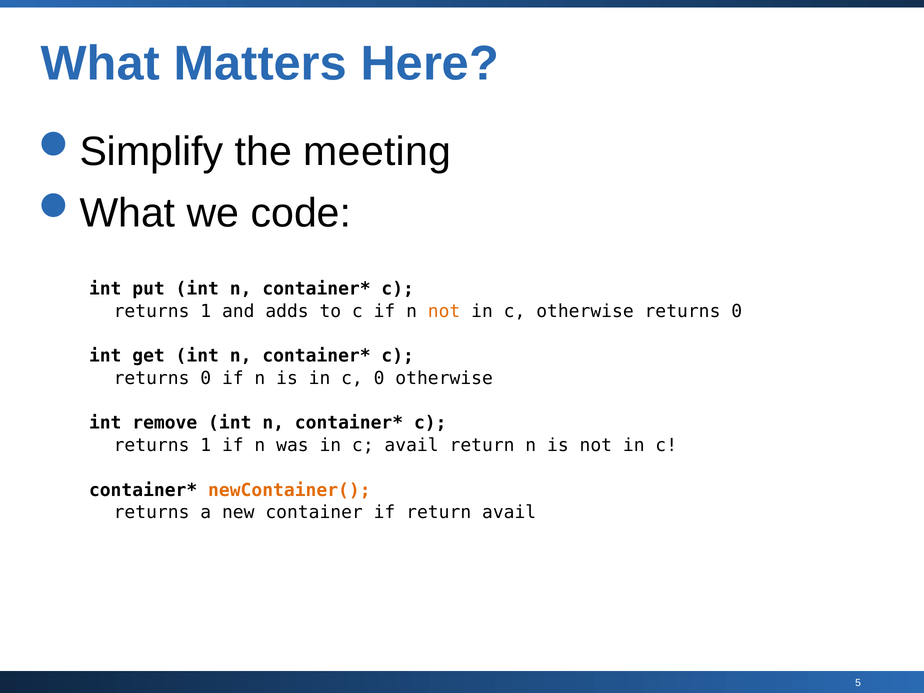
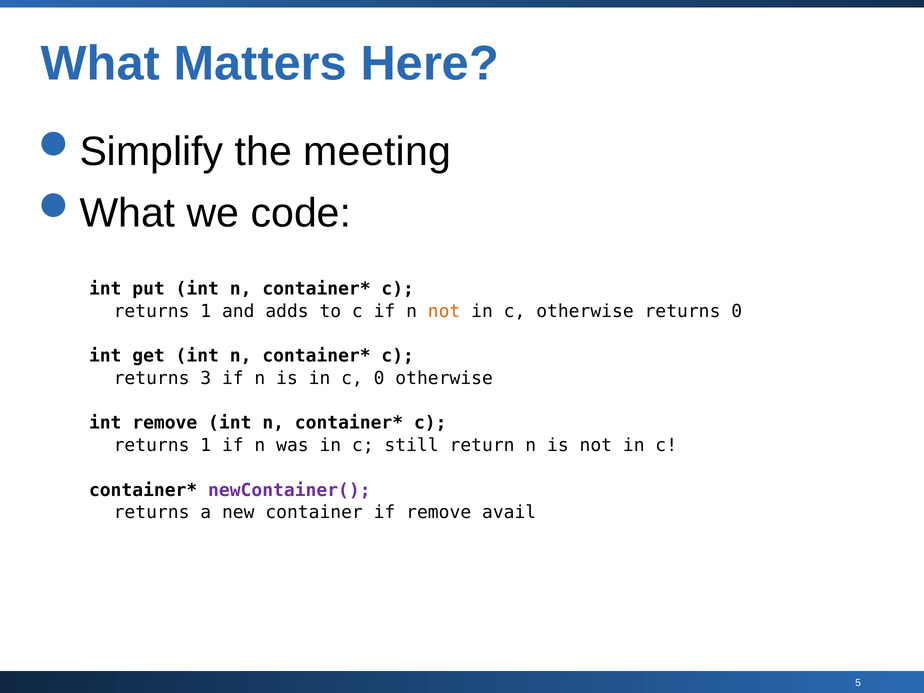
0: 0 -> 3 (206, 378)
c avail: avail -> still (412, 445)
newContainer( colour: orange -> purple (289, 490)
if return: return -> remove (439, 512)
